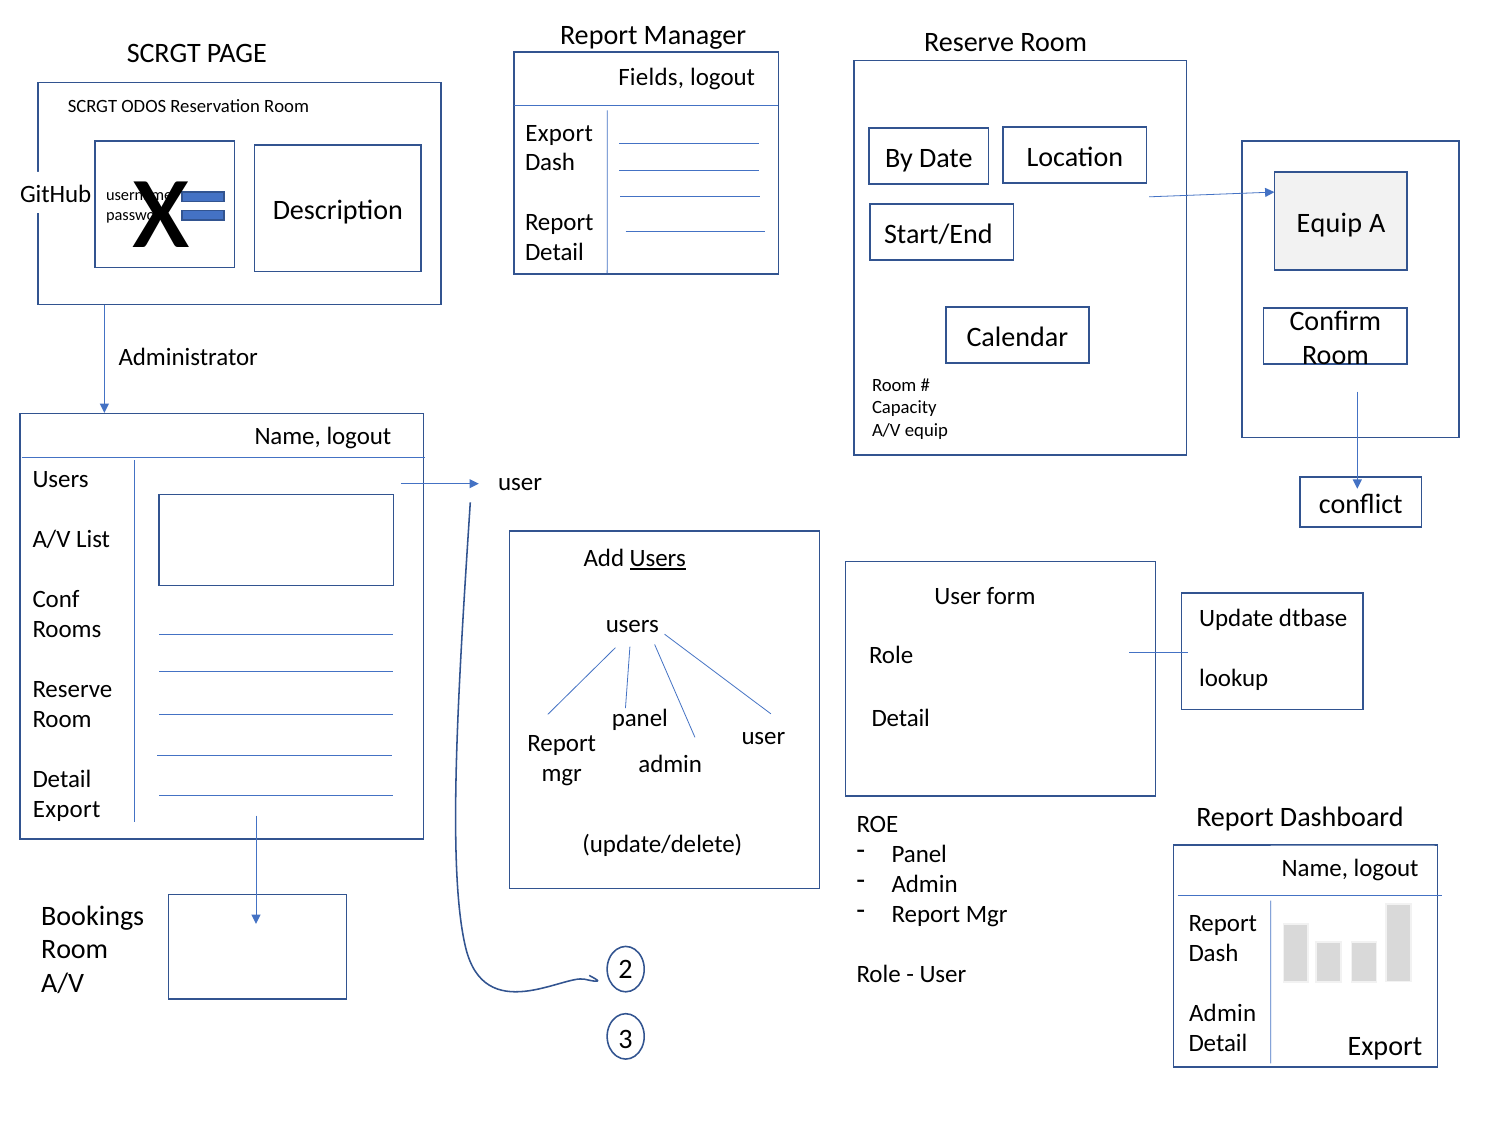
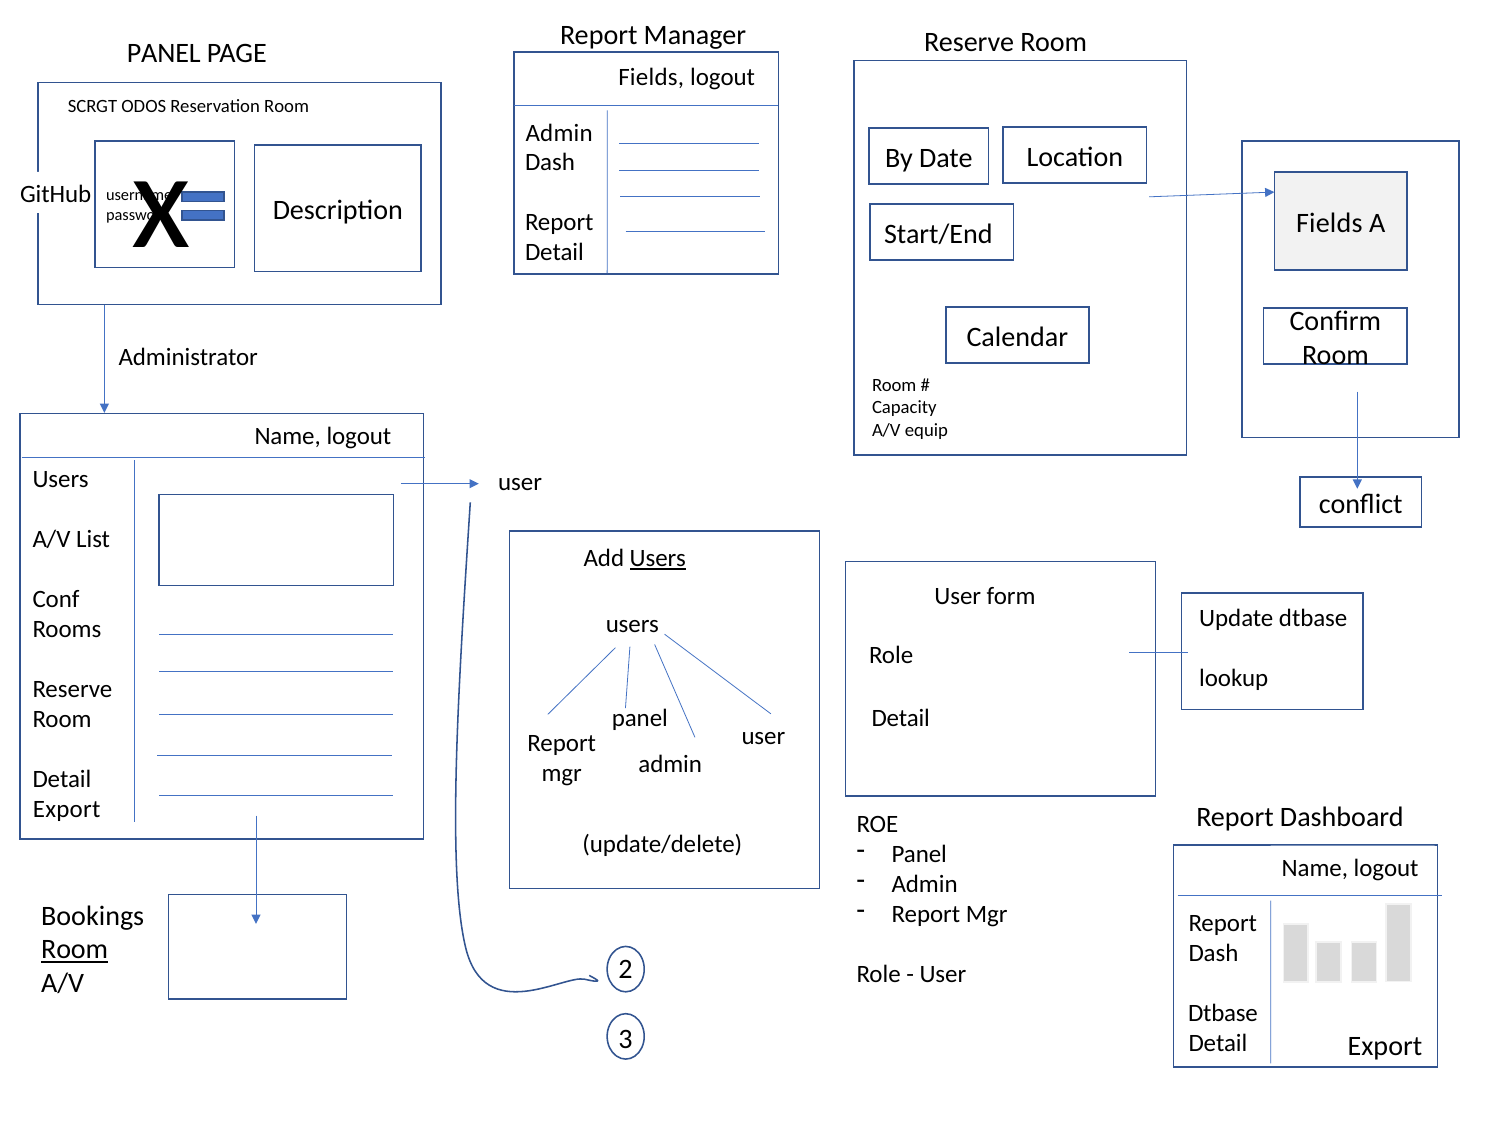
SCRGT: SCRGT -> PANEL (164, 53)
Export: Export -> Admin (559, 133)
Equip: Equip -> Fields (1329, 223)
Room underline: none -> present (75, 949)
Admin: Admin -> Dtbase (1223, 1013)
